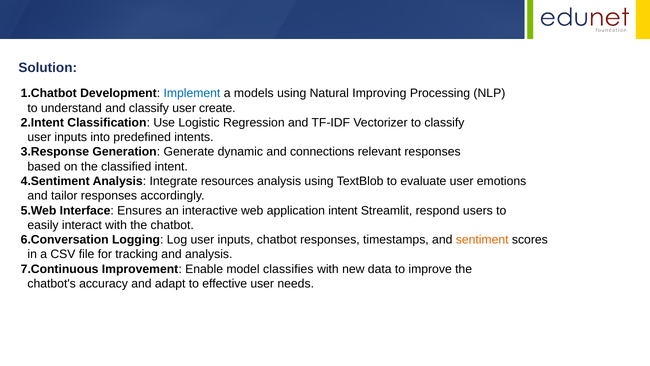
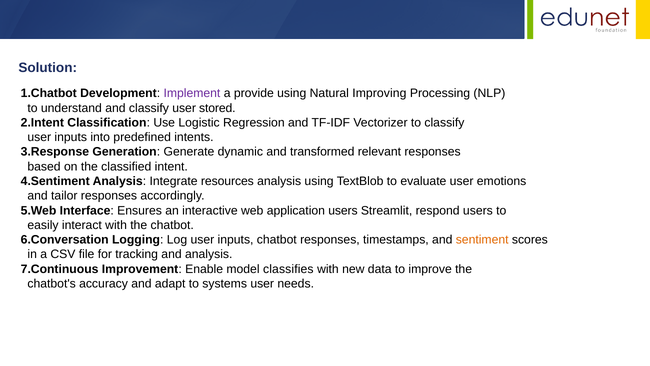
Implement colour: blue -> purple (192, 93)
models: models -> provide (254, 93)
create: create -> stored (217, 108)
connections: connections -> transformed (322, 152)
application intent: intent -> users (343, 210)
effective: effective -> systems (225, 283)
